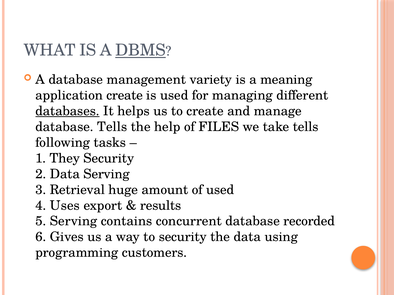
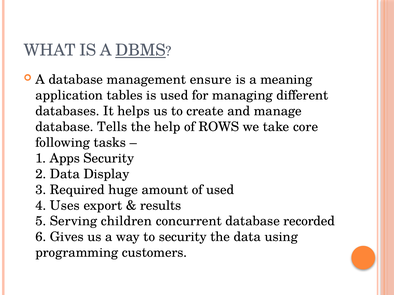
variety: variety -> ensure (211, 80)
application create: create -> tables (125, 95)
databases underline: present -> none (68, 111)
FILES: FILES -> ROWS (219, 127)
take tells: tells -> core (306, 127)
They: They -> Apps (65, 158)
Data Serving: Serving -> Display (107, 174)
Retrieval: Retrieval -> Required (77, 190)
contains: contains -> children (126, 222)
